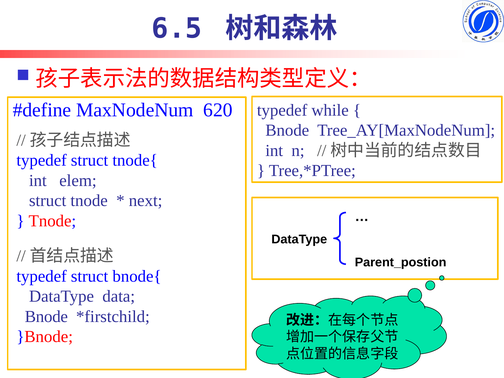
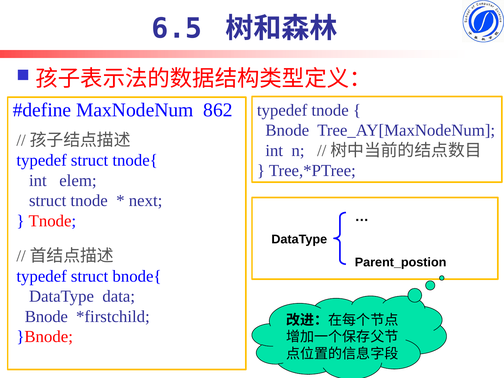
620: 620 -> 862 (218, 110)
typedef while: while -> tnode (330, 110)
